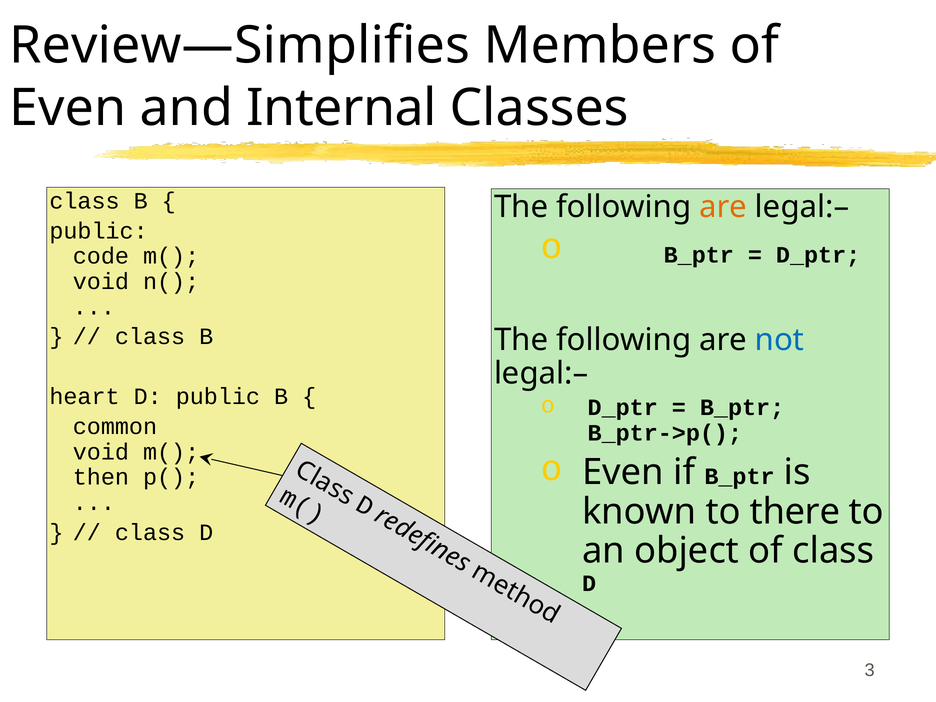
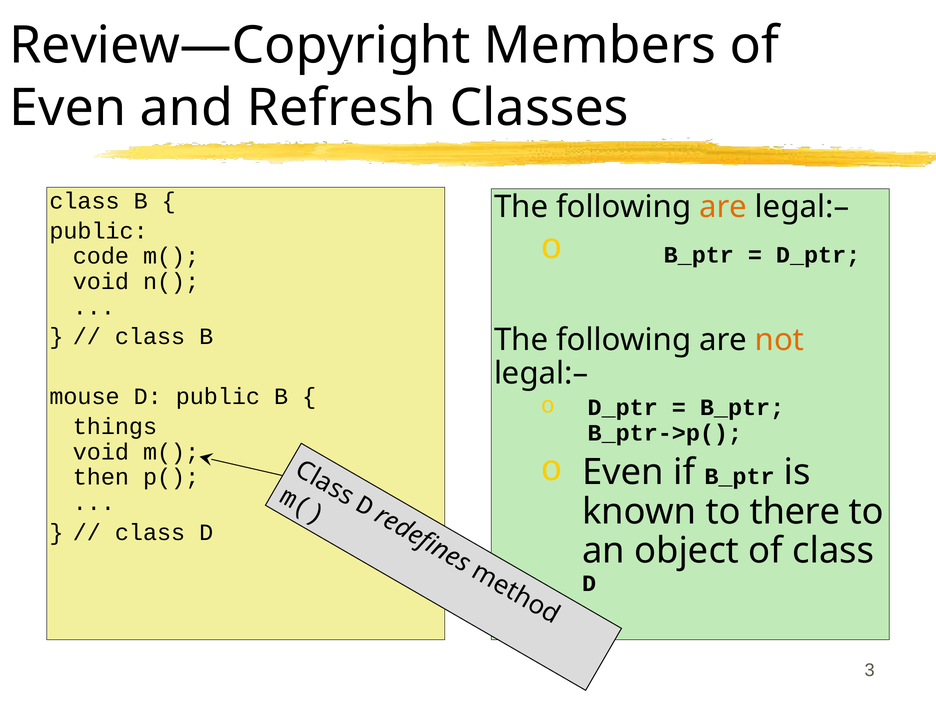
Review—Simplifies: Review—Simplifies -> Review—Copyright (240, 46)
Internal: Internal -> Refresh (341, 108)
not colour: blue -> orange (780, 340)
heart: heart -> mouse (85, 397)
common: common -> things (115, 427)
